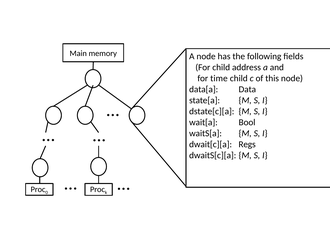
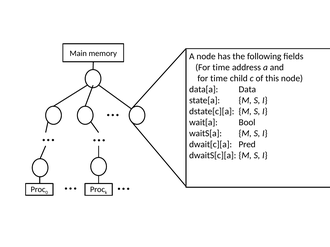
child: child -> time (221, 68)
Regs: Regs -> Pred (247, 145)
